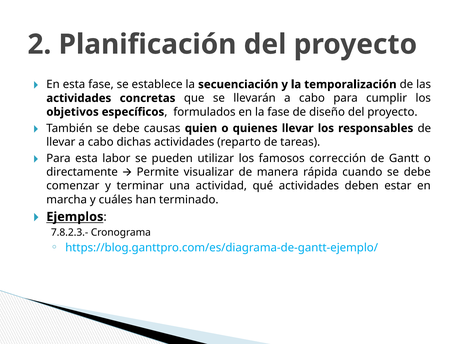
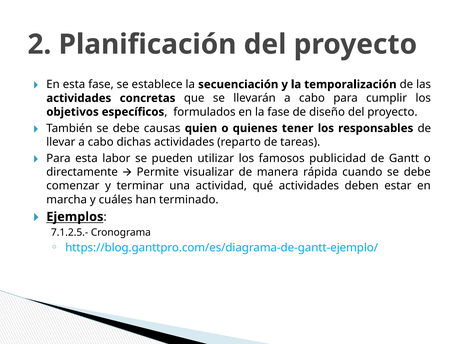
quienes llevar: llevar -> tener (298, 128)
corrección: corrección -> publicidad (338, 158)
7.8.2.3.-: 7.8.2.3.- -> 7.1.2.5.- (70, 232)
